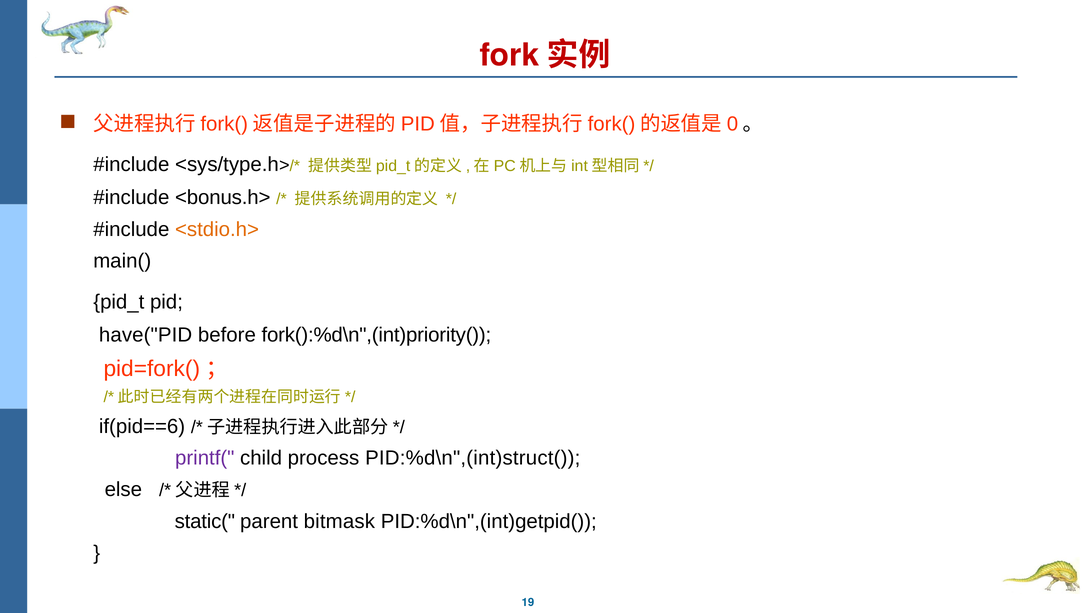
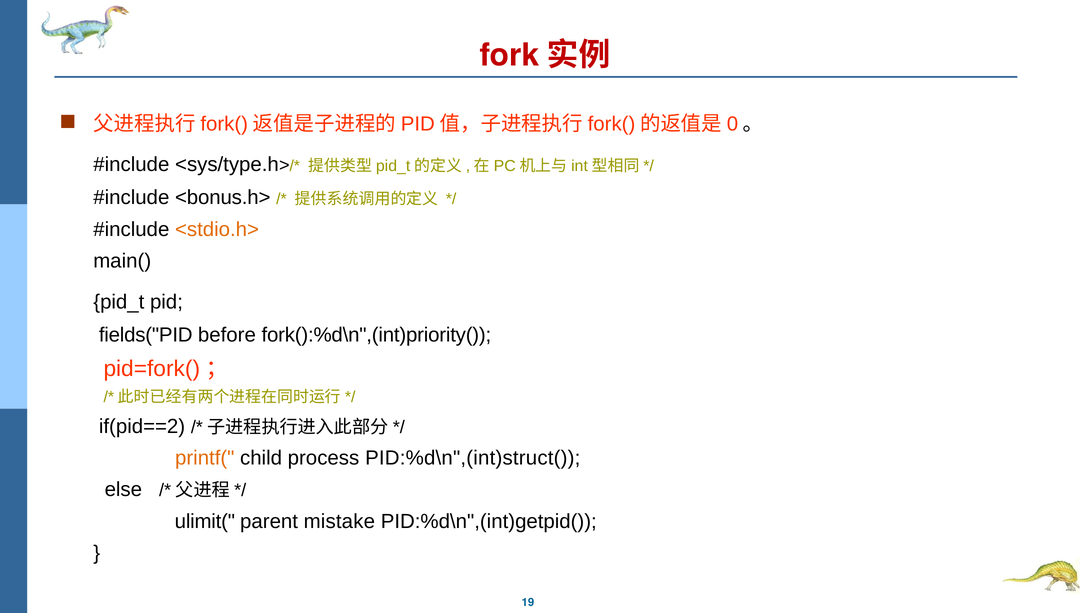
have("PID: have("PID -> fields("PID (146, 335)
if(pid==6: if(pid==6 -> if(pid==2 (142, 426)
printf( colour: purple -> orange (205, 458)
static(: static( -> ulimit( (205, 521)
bitmask: bitmask -> mistake (339, 521)
